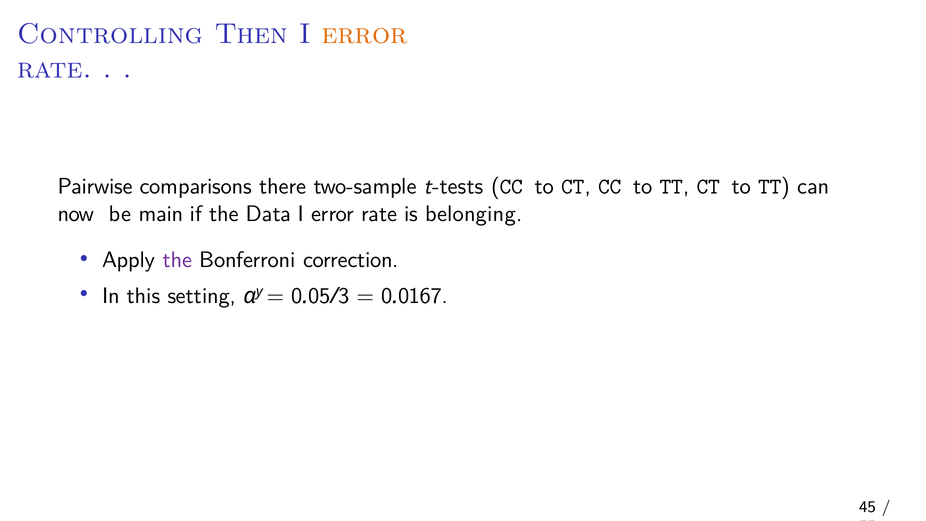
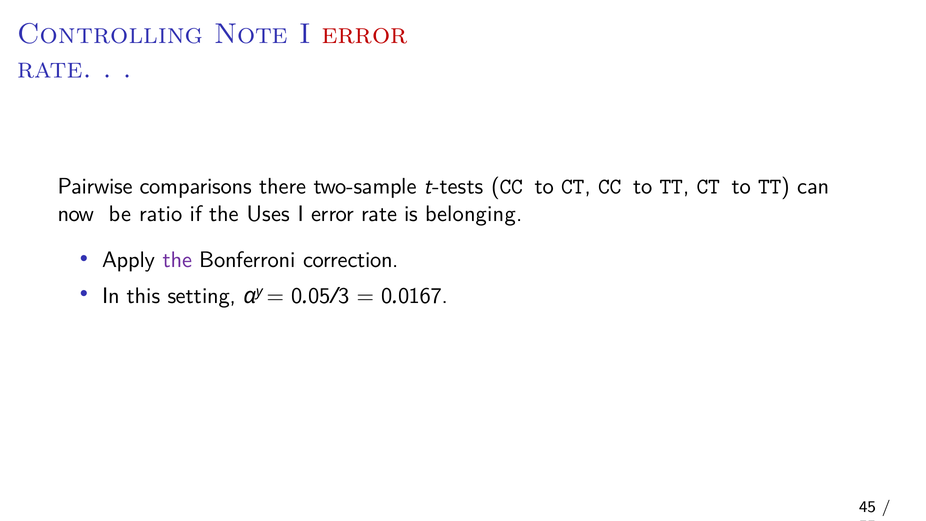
Then: Then -> Note (251, 34)
error colour: orange -> red (365, 34)
main: main -> ratio (161, 214)
Data: Data -> Uses (268, 214)
